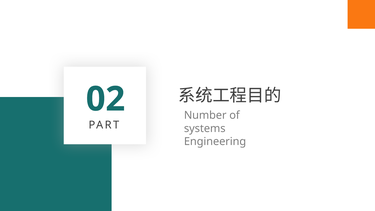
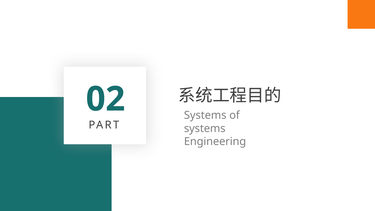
Number: Number -> Systems (205, 115)
